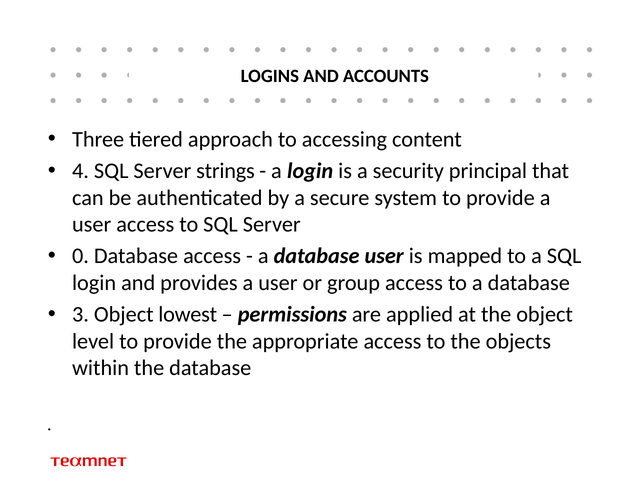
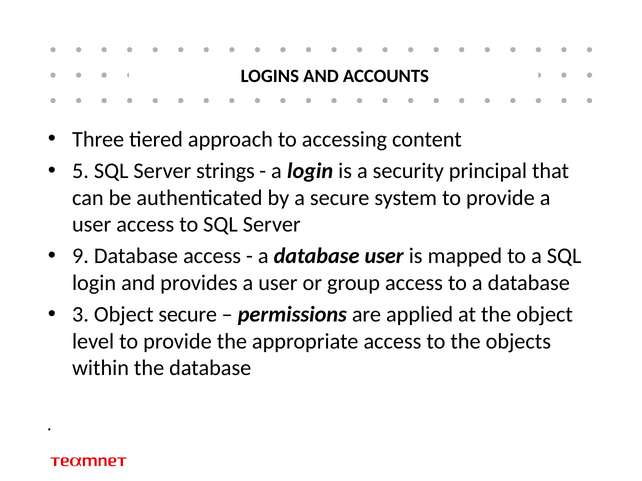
4: 4 -> 5 (81, 171)
0: 0 -> 9 (81, 256)
Object lowest: lowest -> secure (188, 315)
